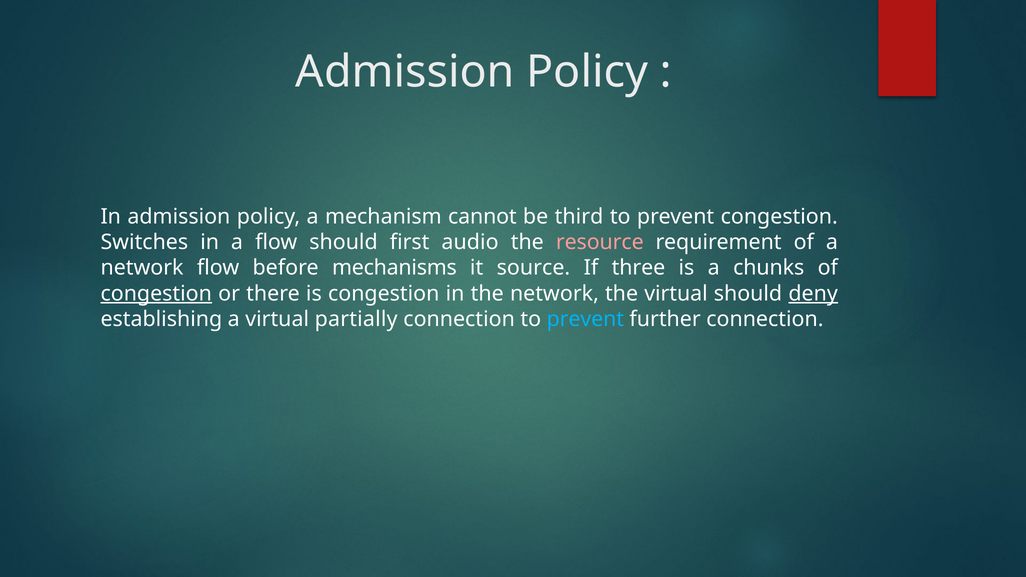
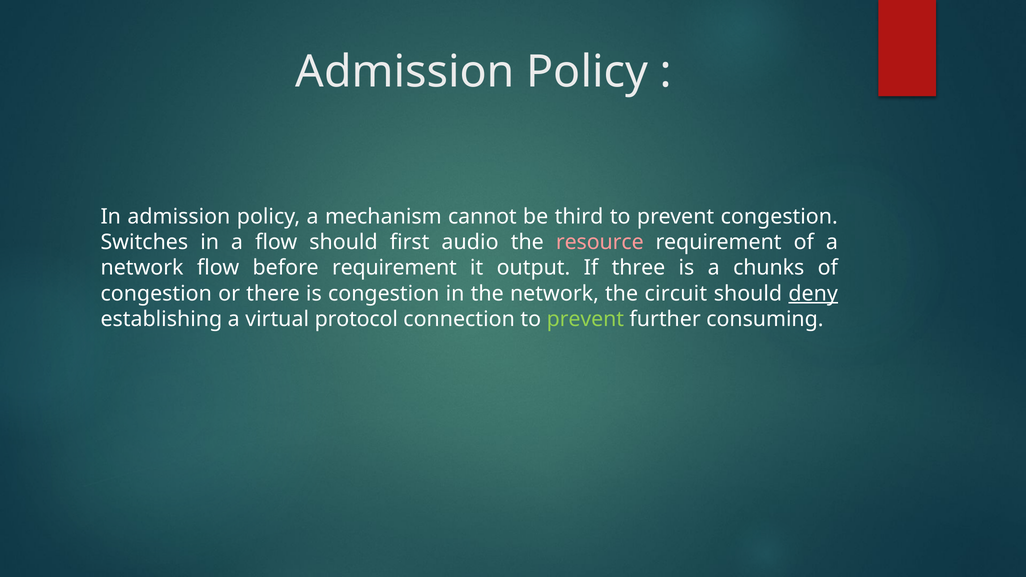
before mechanisms: mechanisms -> requirement (394, 268)
source: source -> output (533, 268)
congestion underline: present -> none (156, 294)
the virtual: virtual -> circuit (676, 294)
partially: partially -> protocol (356, 319)
prevent colour: light blue -> light green (585, 319)
further connection: connection -> consuming (765, 319)
